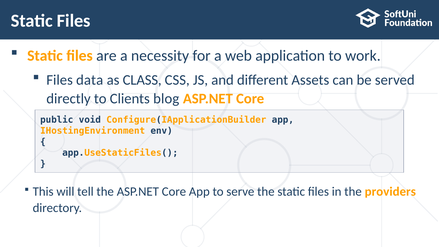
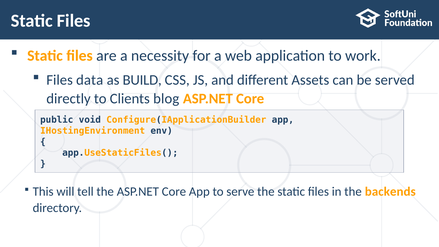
CLASS: CLASS -> BUILD (142, 80)
providers: providers -> backends (390, 192)
